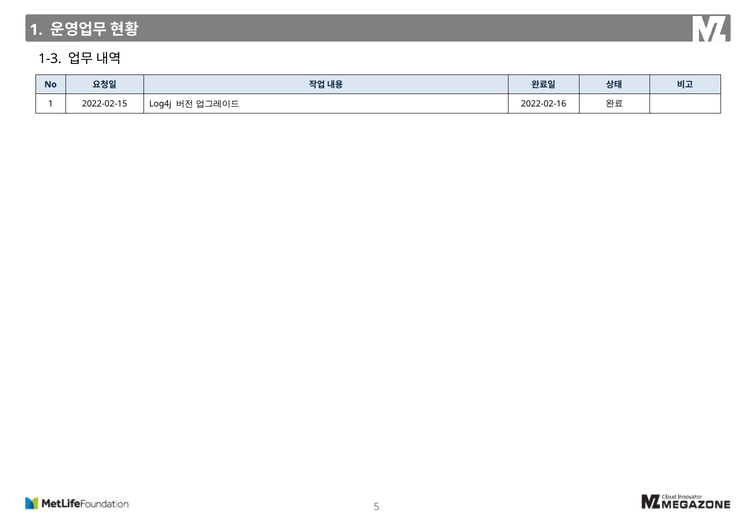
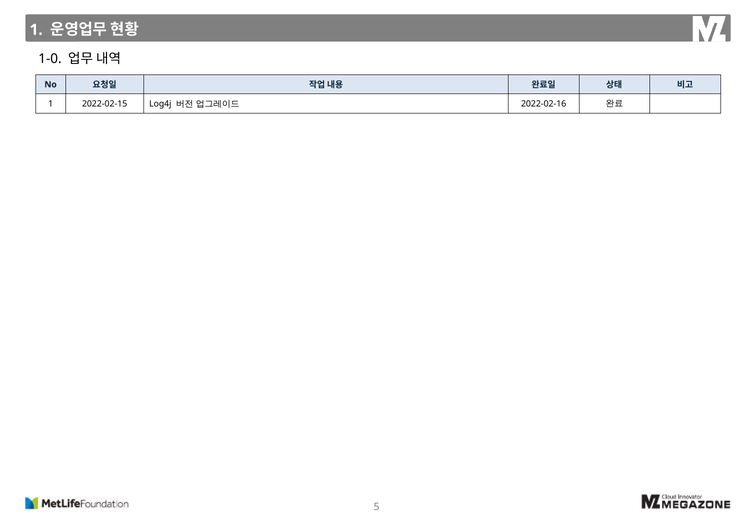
1-3: 1-3 -> 1-0 (50, 59)
